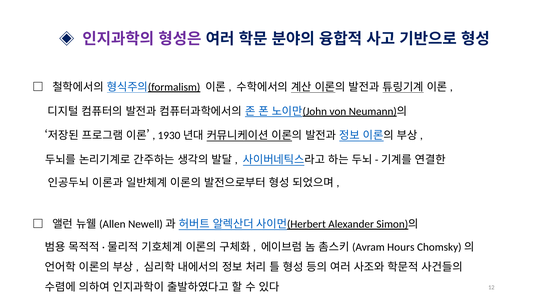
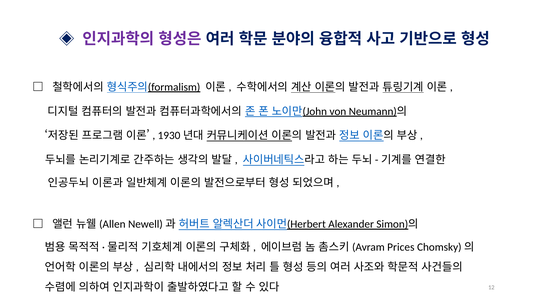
Hours: Hours -> Prices (401, 247)
